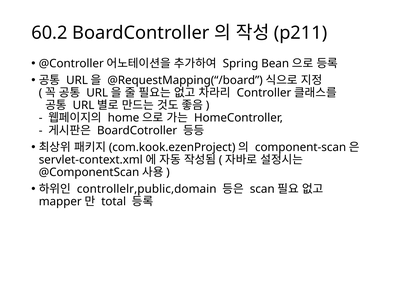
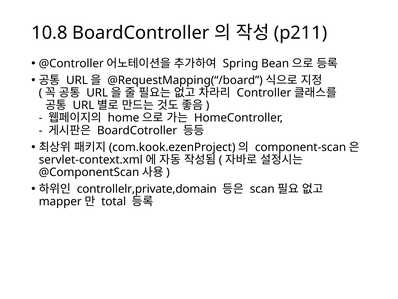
60.2: 60.2 -> 10.8 (49, 33)
controllelr,public,domain: controllelr,public,domain -> controllelr,private,domain (147, 189)
